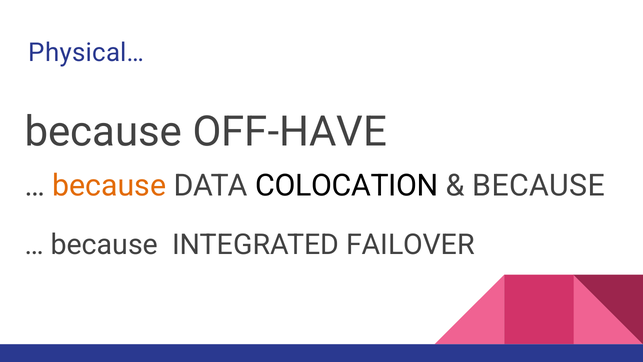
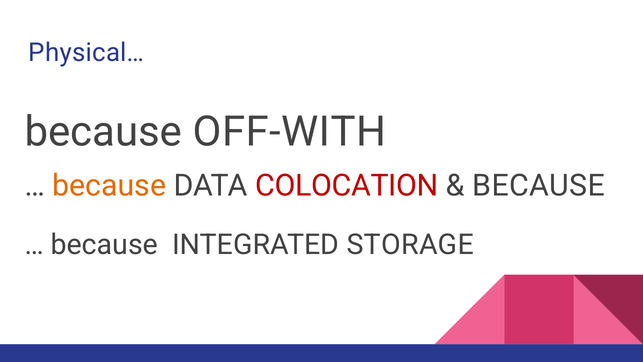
OFF-HAVE: OFF-HAVE -> OFF-WITH (290, 132)
COLOCATION colour: black -> red (347, 186)
FAILOVER: FAILOVER -> STORAGE (410, 245)
